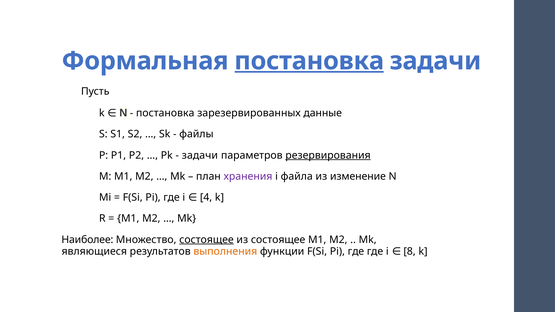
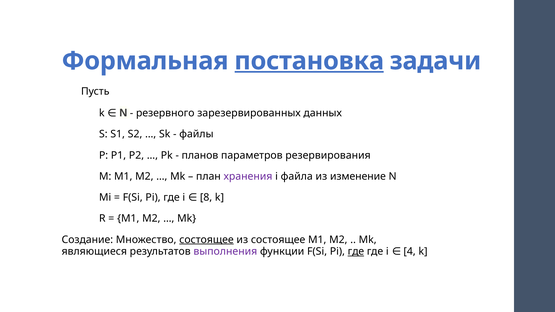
постановка: постановка -> резервного (165, 113)
данные: данные -> данных (323, 113)
задачи: задачи -> планов (200, 155)
резервирования underline: present -> none (328, 155)
4: 4 -> 8 (206, 198)
Наиболее: Наиболее -> Создание (87, 240)
выполнения colour: orange -> purple (225, 252)
где underline: none -> present (356, 252)
8: 8 -> 4 (410, 252)
